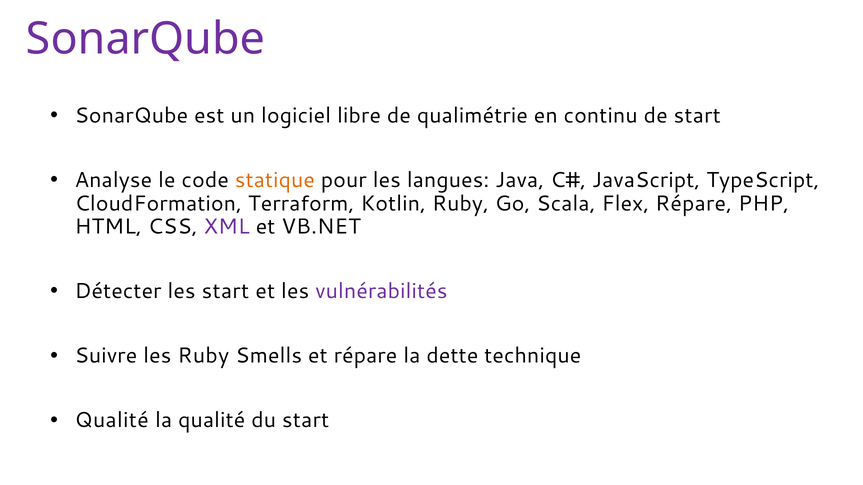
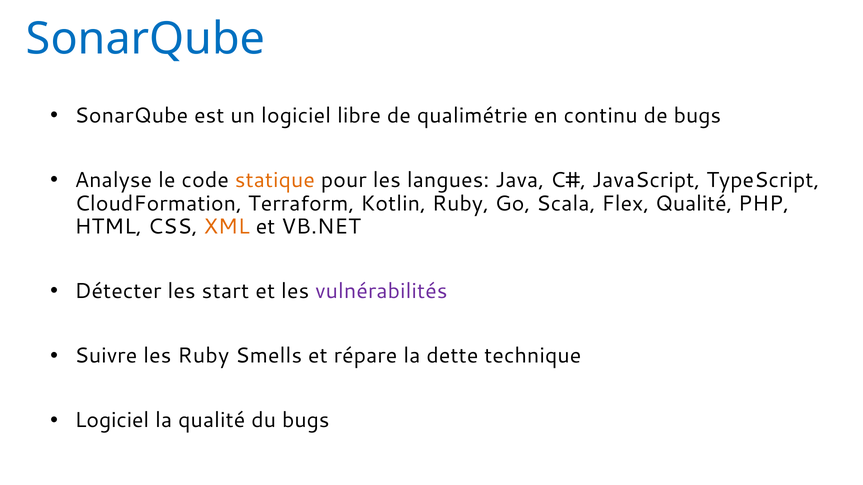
SonarQube colour: purple -> blue (146, 39)
de start: start -> bugs (697, 116)
Flex Répare: Répare -> Qualité (694, 204)
XML colour: purple -> orange (227, 227)
Qualité: Qualité -> Logiciel (112, 421)
du start: start -> bugs (306, 421)
